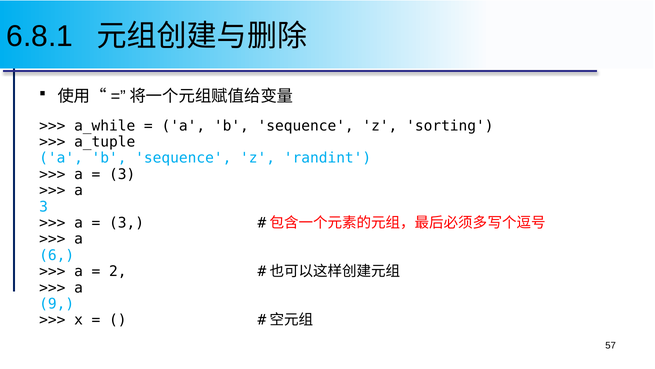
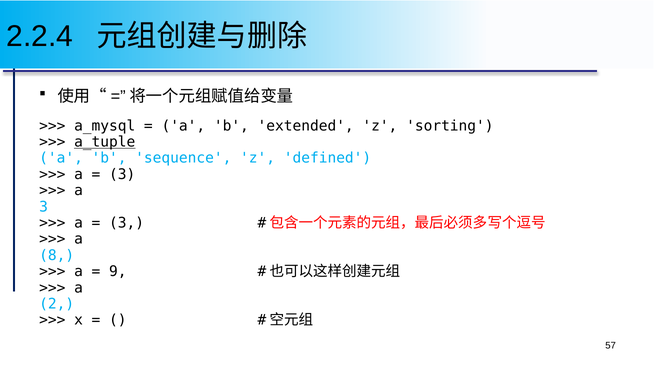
6.8.1: 6.8.1 -> 2.2.4 (40, 36)
a_while: a_while -> a_mysql (105, 126)
sequence: sequence -> extended (306, 126)
a_tuple underline: none -> present (105, 142)
randint: randint -> defined (328, 158)
6: 6 -> 8 (57, 255)
2: 2 -> 9 (118, 271)
9: 9 -> 2 (57, 303)
